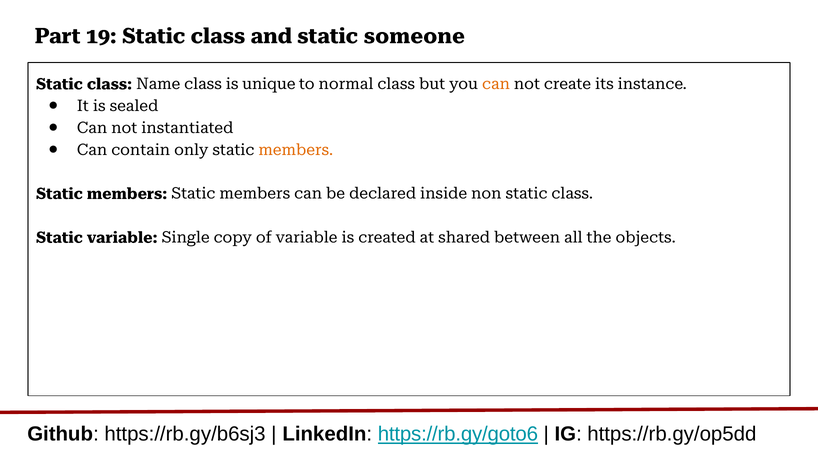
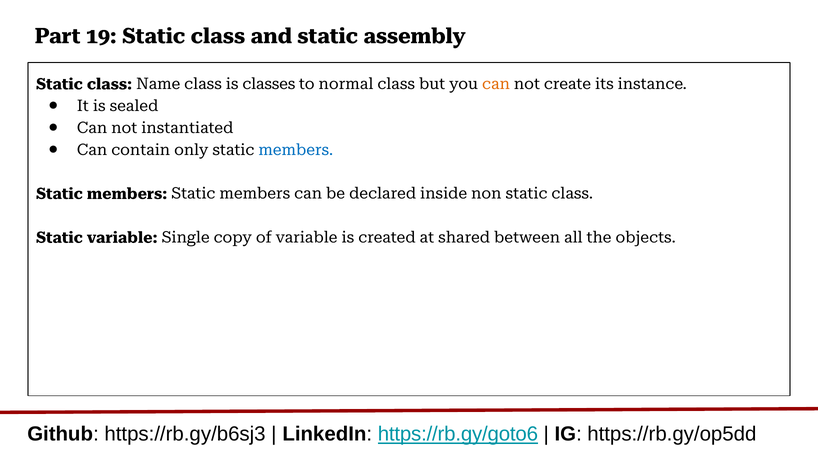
someone: someone -> assembly (414, 36)
unique: unique -> classes (269, 84)
members colour: orange -> blue (296, 150)
